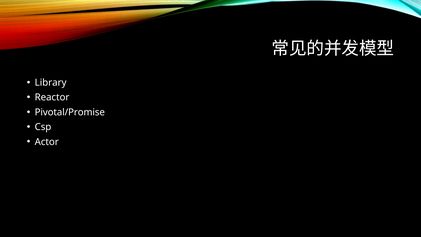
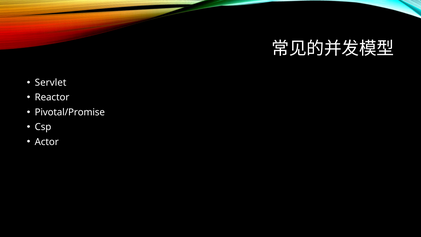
Library: Library -> Servlet (51, 83)
